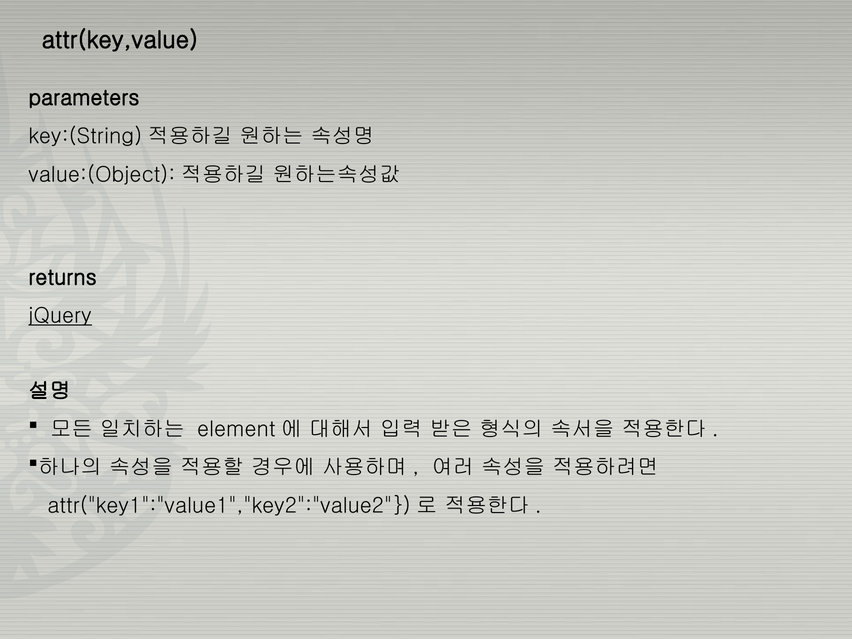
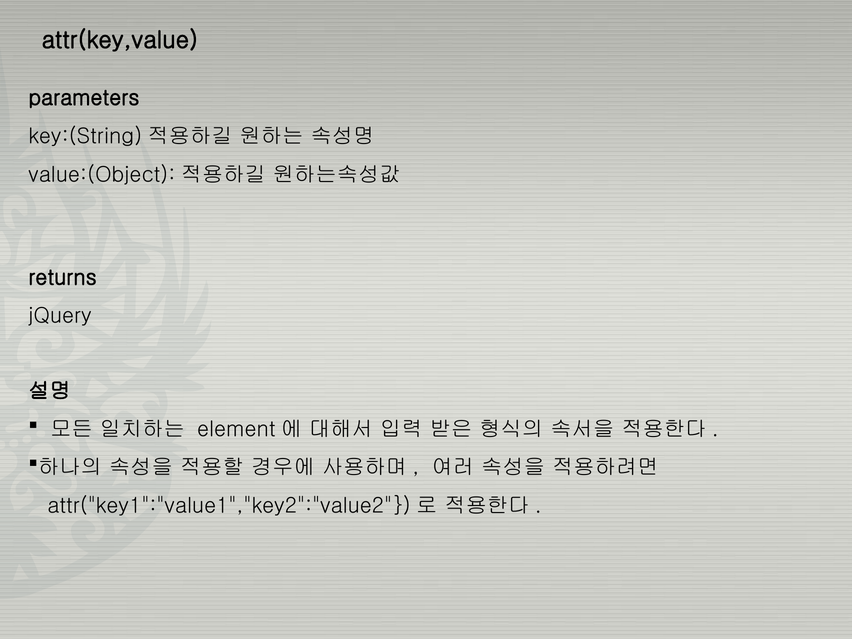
jQuery underline: present -> none (60, 316)
